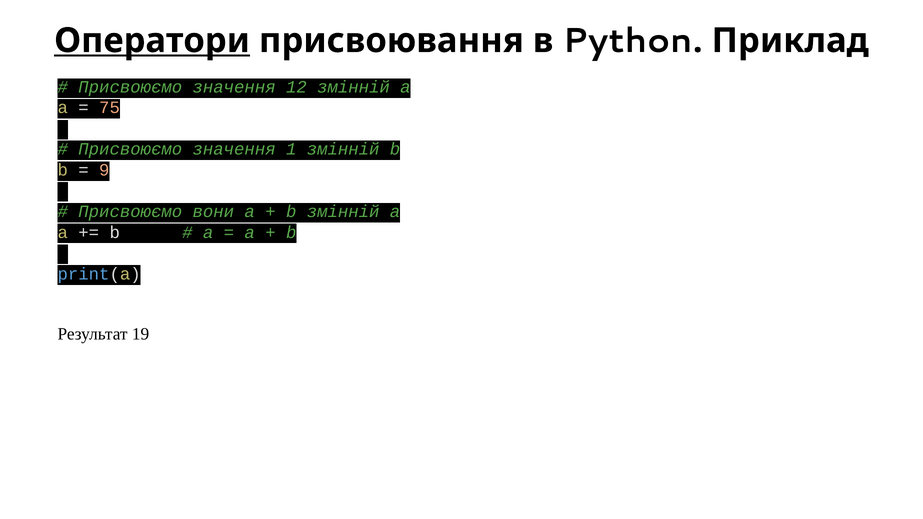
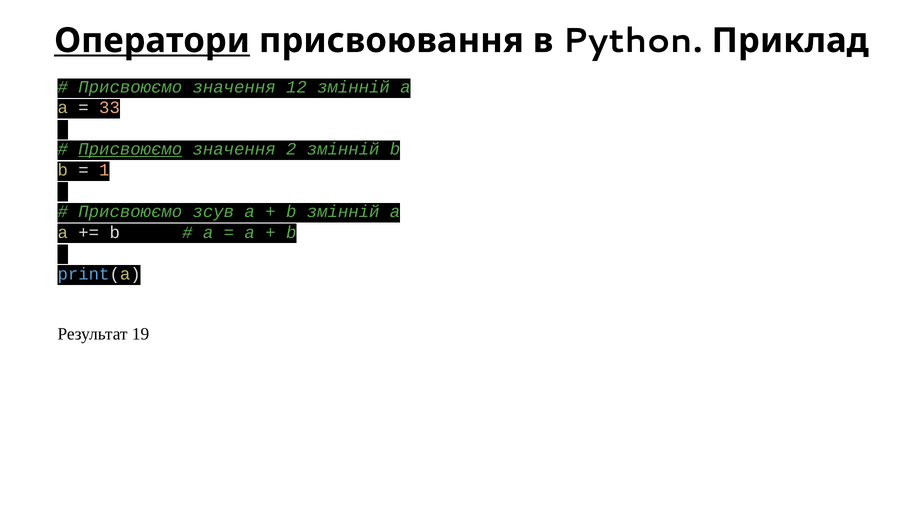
75: 75 -> 33 (110, 108)
Присвоюємо underline: none -> present (130, 149)
1: 1 -> 2 (291, 149)
9: 9 -> 1 (104, 170)
вони: вони -> зсув (213, 212)
